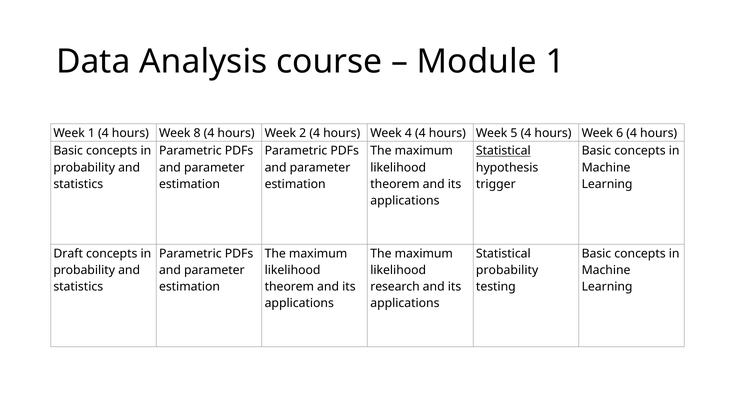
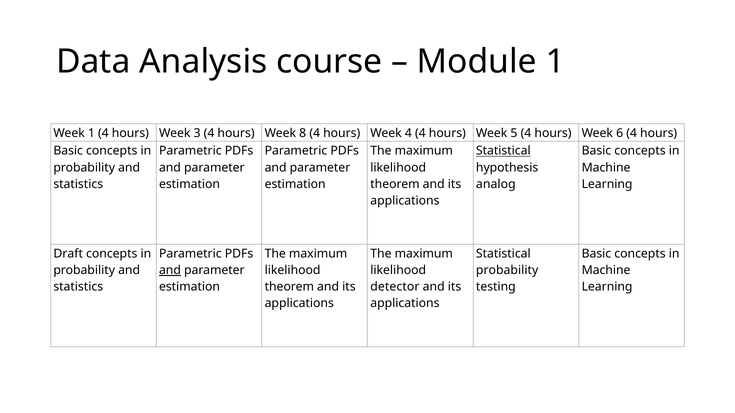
8: 8 -> 3 (197, 133)
2: 2 -> 8 (303, 133)
trigger: trigger -> analog (496, 184)
and underline: none -> present (170, 270)
research: research -> detector (395, 287)
